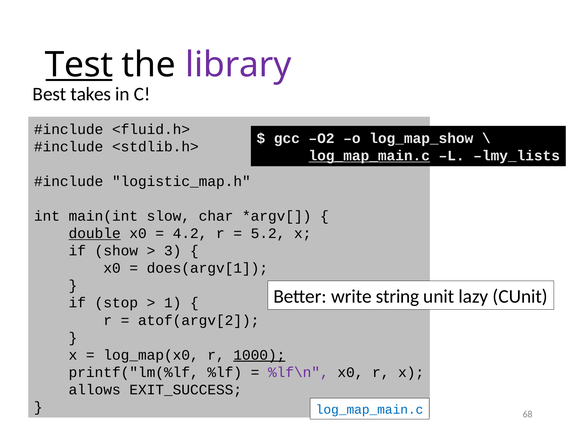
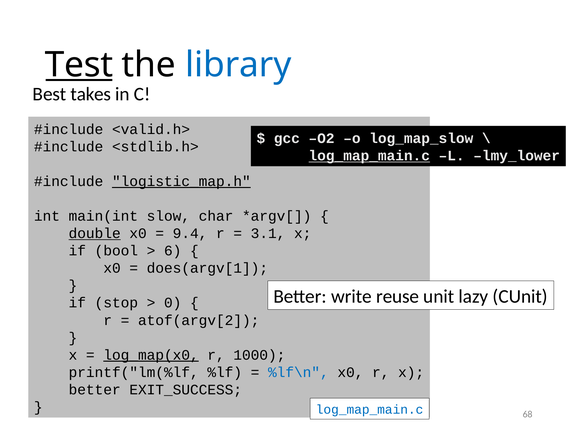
library colour: purple -> blue (238, 65)
<fluid.h>: <fluid.h> -> <valid.h> (151, 129)
log_map_show: log_map_show -> log_map_slow (421, 138)
lmy_lists: lmy_lists -> lmy_lower (517, 156)
logistic_map.h underline: none -> present (181, 181)
4.2: 4.2 -> 9.4 (190, 233)
5.2: 5.2 -> 3.1 (268, 233)
show: show -> bool (116, 251)
3: 3 -> 6 (173, 251)
string: string -> reuse (398, 296)
1: 1 -> 0 (173, 303)
log_map(x0 underline: none -> present (151, 355)
1000 underline: present -> none (259, 355)
%lf\n colour: purple -> blue (298, 372)
allows: allows -> better (95, 389)
